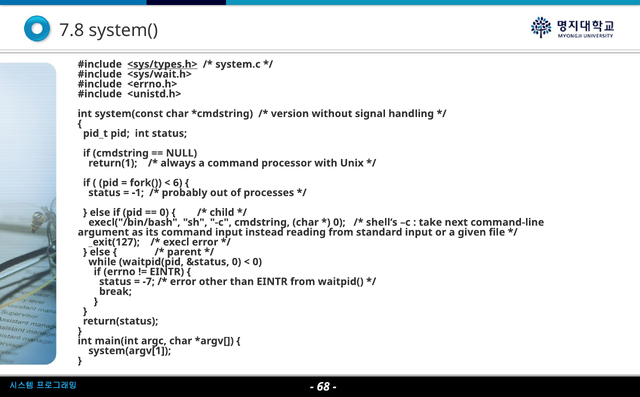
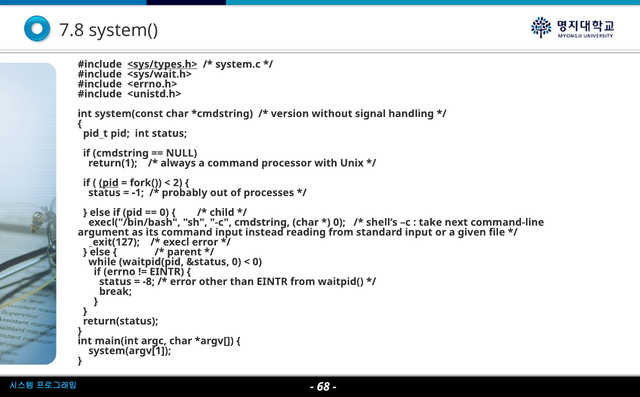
pid underline: none -> present (109, 183)
6: 6 -> 2 (178, 183)
-7: -7 -> -8 (149, 282)
